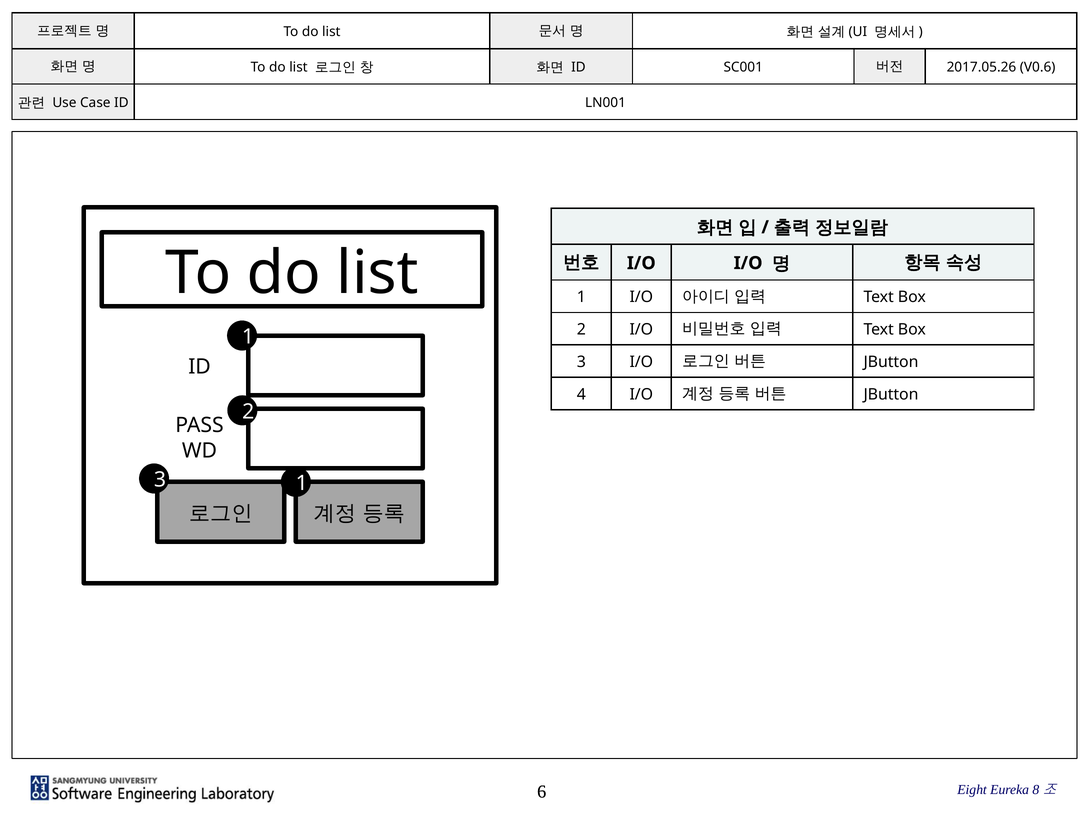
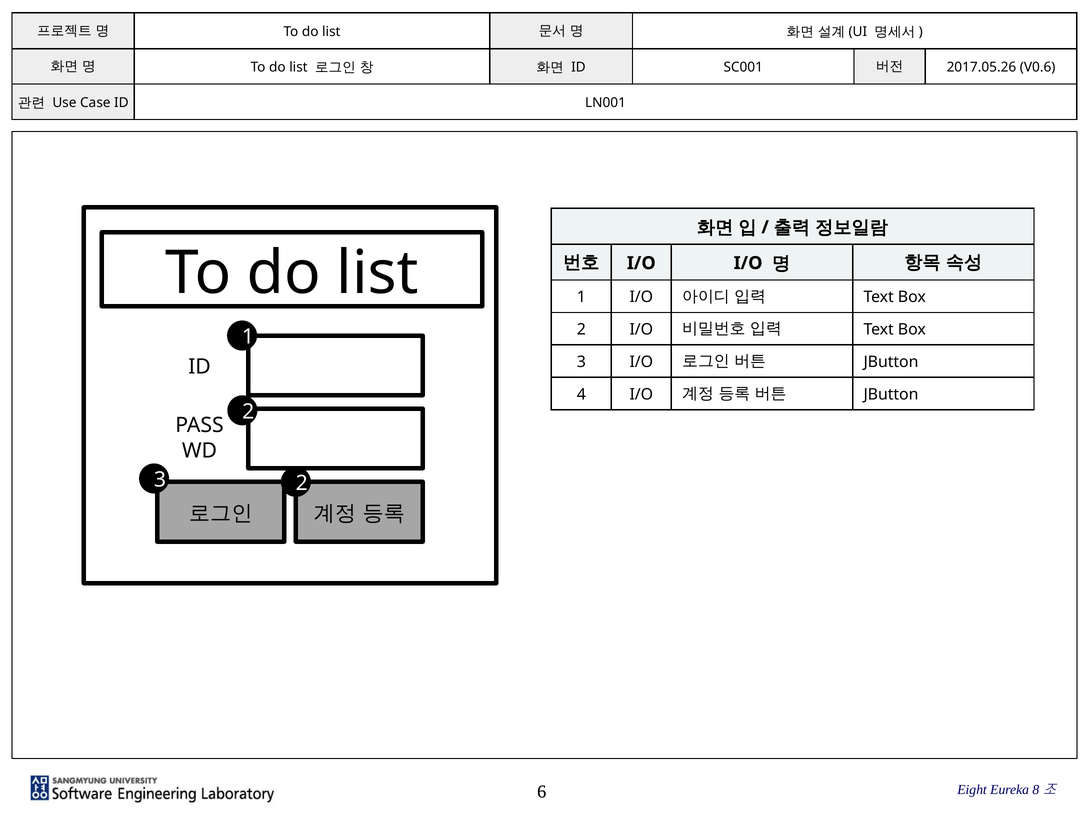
3 1: 1 -> 2 (302, 483)
